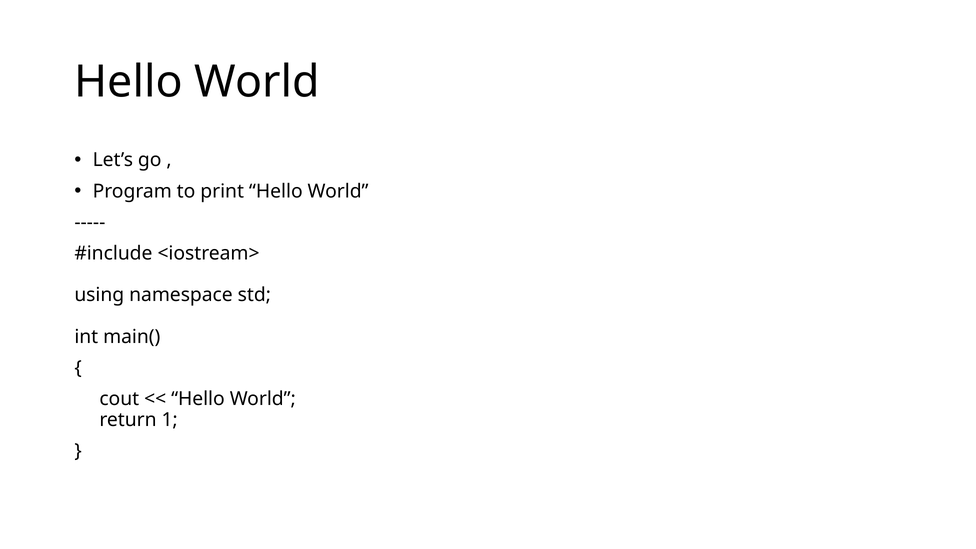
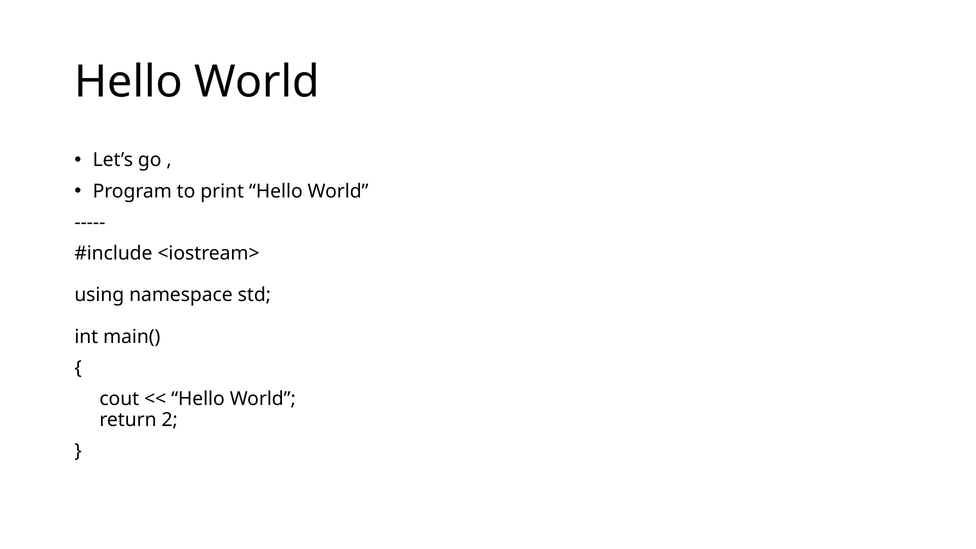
1: 1 -> 2 (170, 420)
